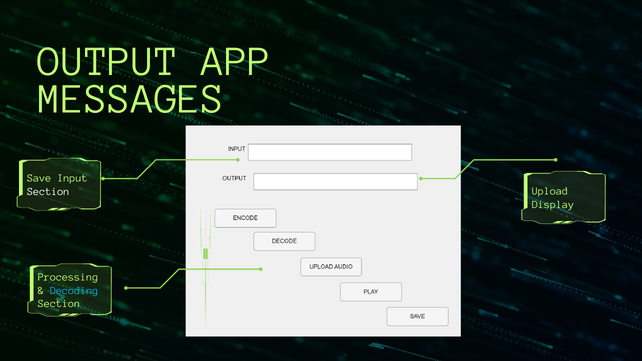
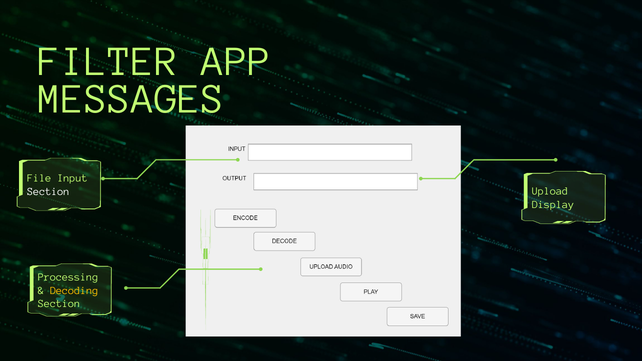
OUTPUT: OUTPUT -> FILTER (108, 61)
Save: Save -> File (39, 178)
Decoding colour: light blue -> yellow (74, 290)
